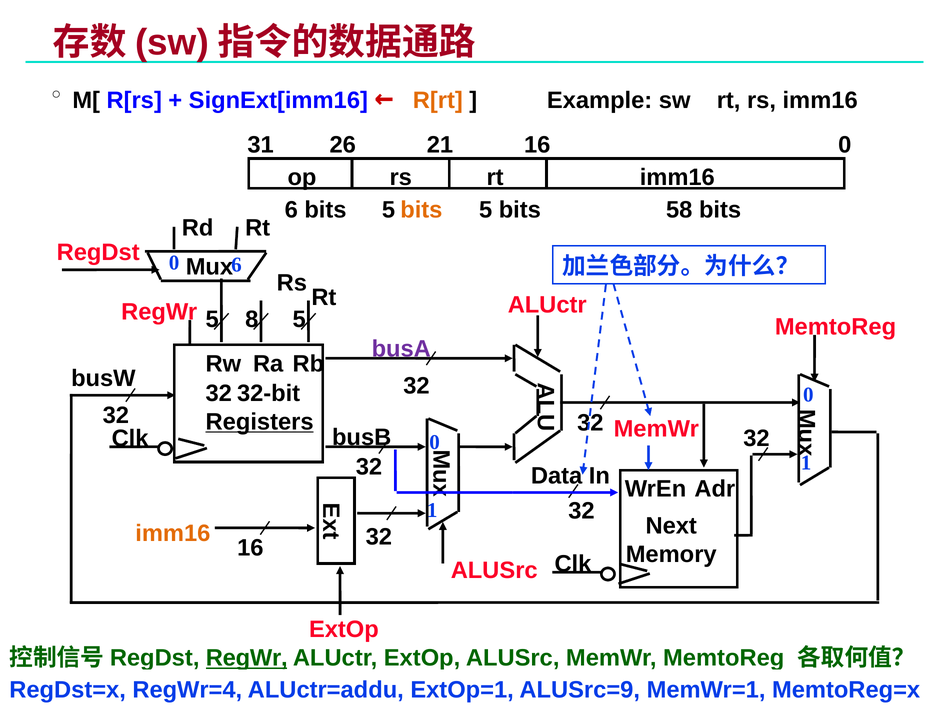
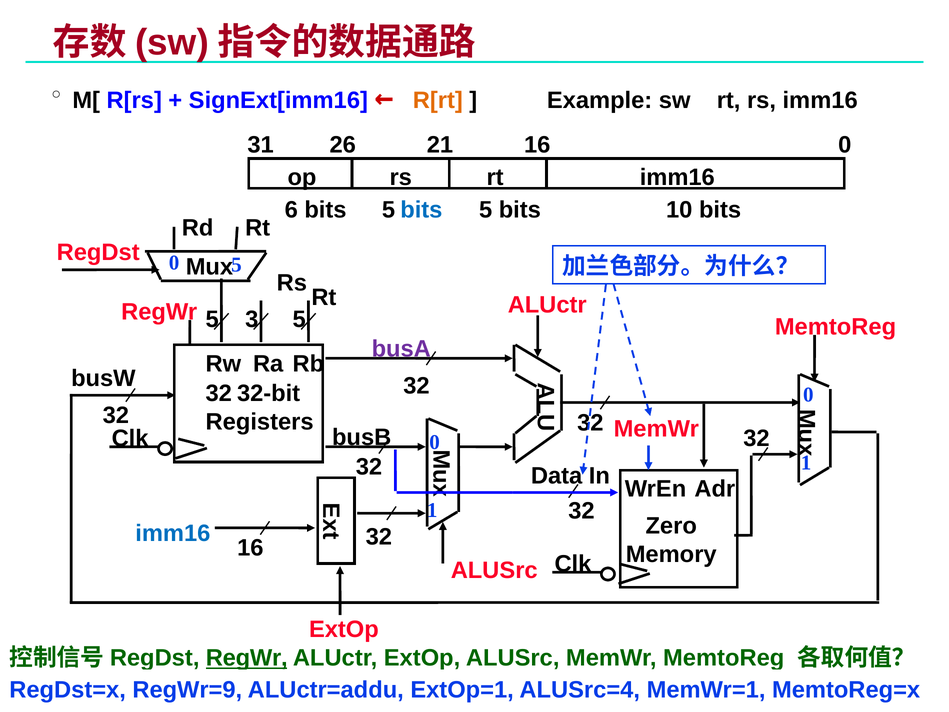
bits colour: orange -> blue (421, 210)
58: 58 -> 10 (679, 210)
0 6: 6 -> 5 (237, 265)
8: 8 -> 3 (252, 319)
Registers underline: present -> none (260, 422)
Next: Next -> Zero (671, 526)
imm16 colour: orange -> blue (173, 533)
RegWr=4: RegWr=4 -> RegWr=9 (187, 690)
ALUSrc=9: ALUSrc=9 -> ALUSrc=4 (580, 690)
